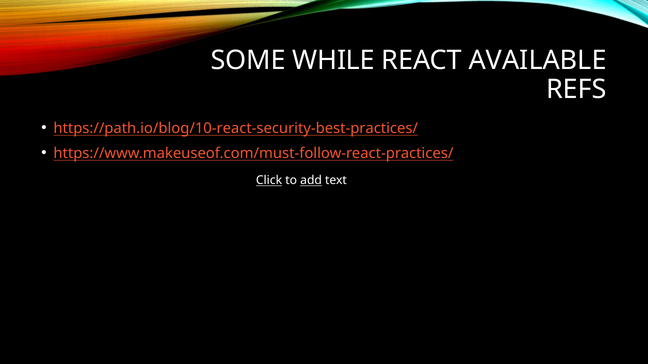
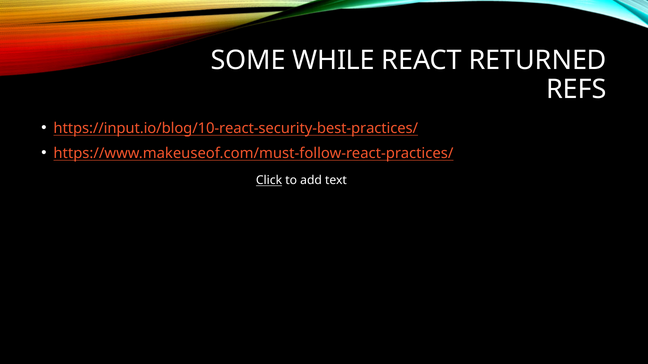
AVAILABLE: AVAILABLE -> RETURNED (538, 60)
https://path.io/blog/10-react-security-best-practices/: https://path.io/blog/10-react-security-best-practices/ -> https://input.io/blog/10-react-security-best-practices/ (236, 129)
add underline: present -> none (311, 181)
